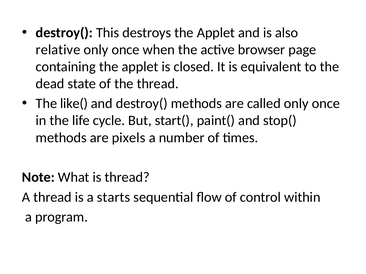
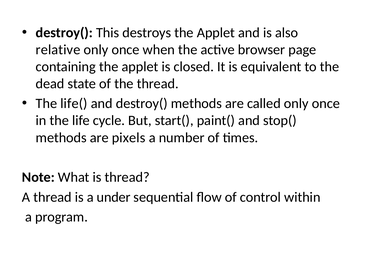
like(: like( -> life( (74, 104)
starts: starts -> under (114, 198)
